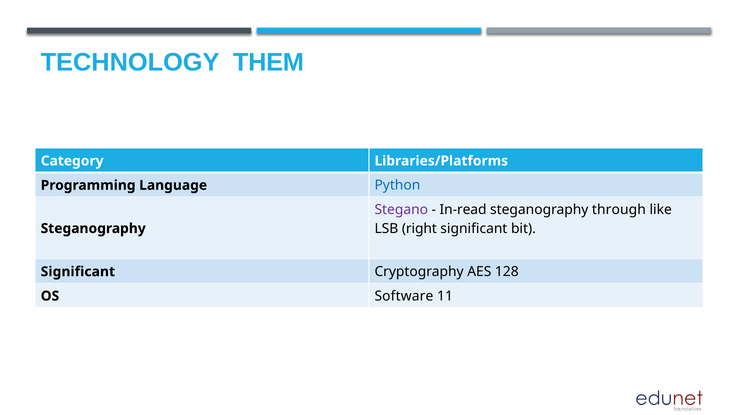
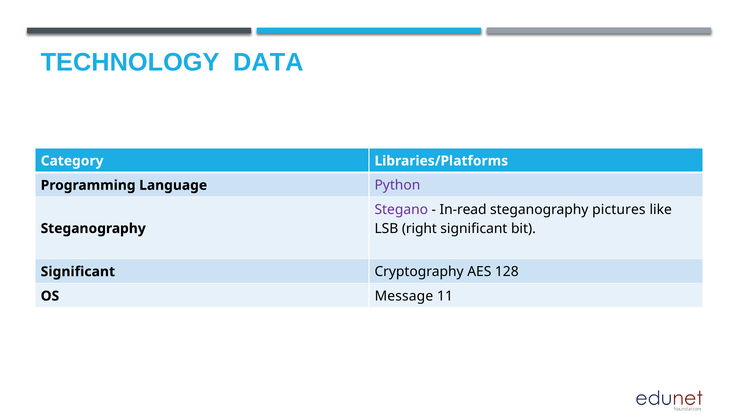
THEM: THEM -> DATA (268, 62)
Python colour: blue -> purple (397, 185)
through: through -> pictures (619, 210)
Software: Software -> Message (404, 296)
